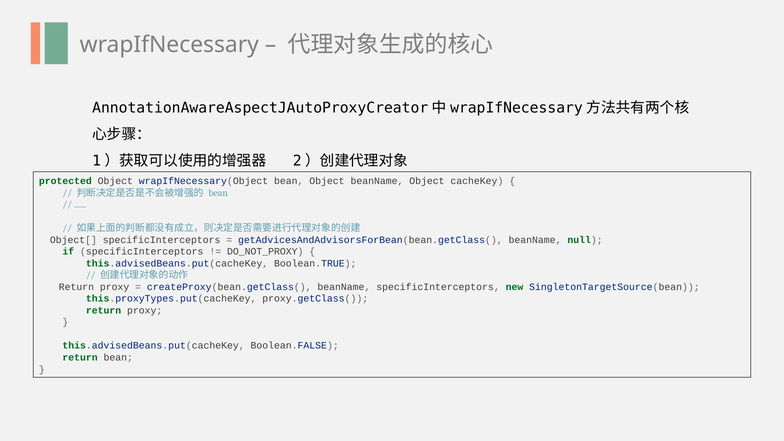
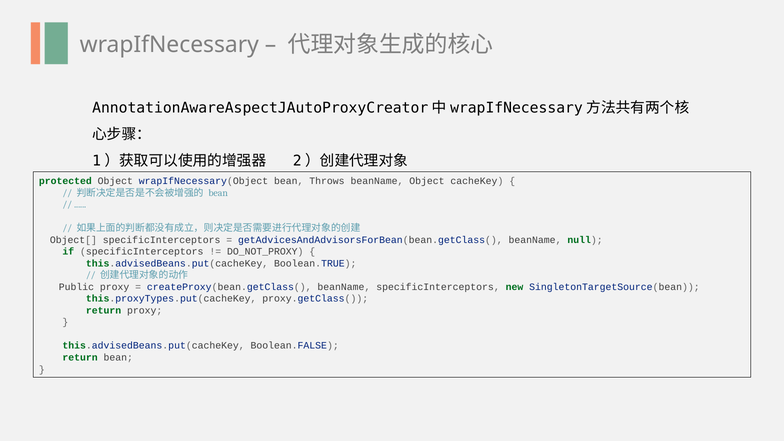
bean Object: Object -> Throws (327, 181)
Return: Return -> Public (76, 287)
